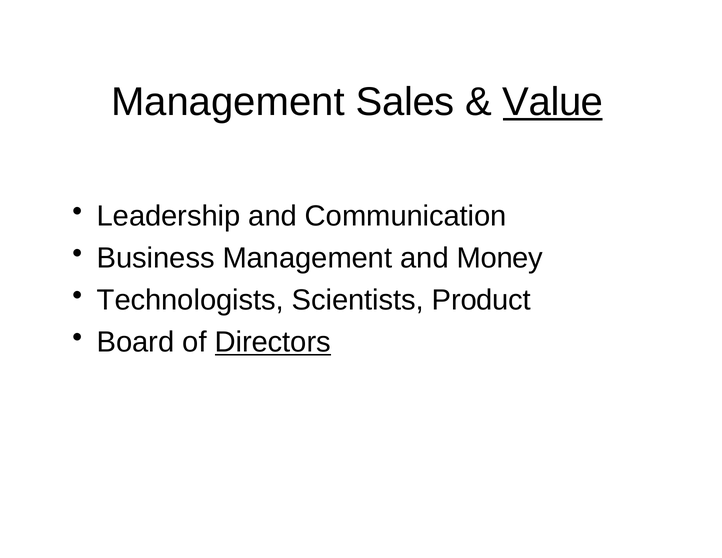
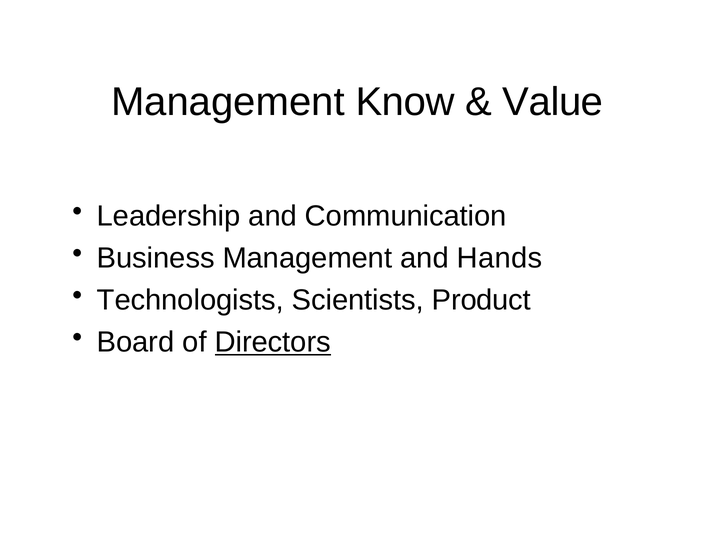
Sales: Sales -> Know (405, 102)
Value underline: present -> none (553, 102)
Money: Money -> Hands (500, 258)
